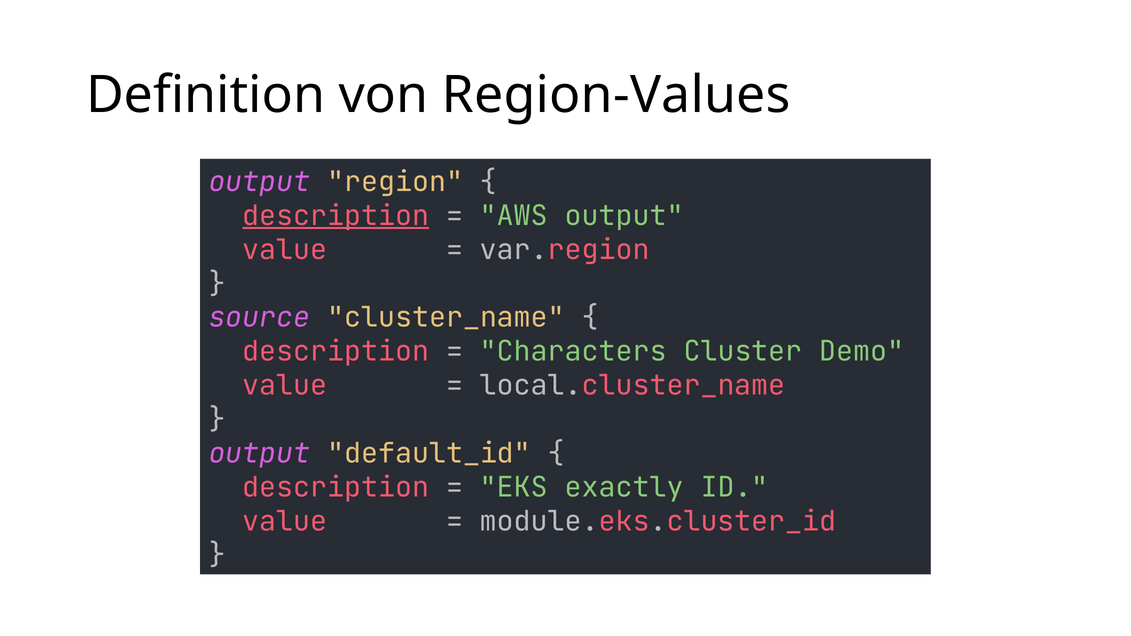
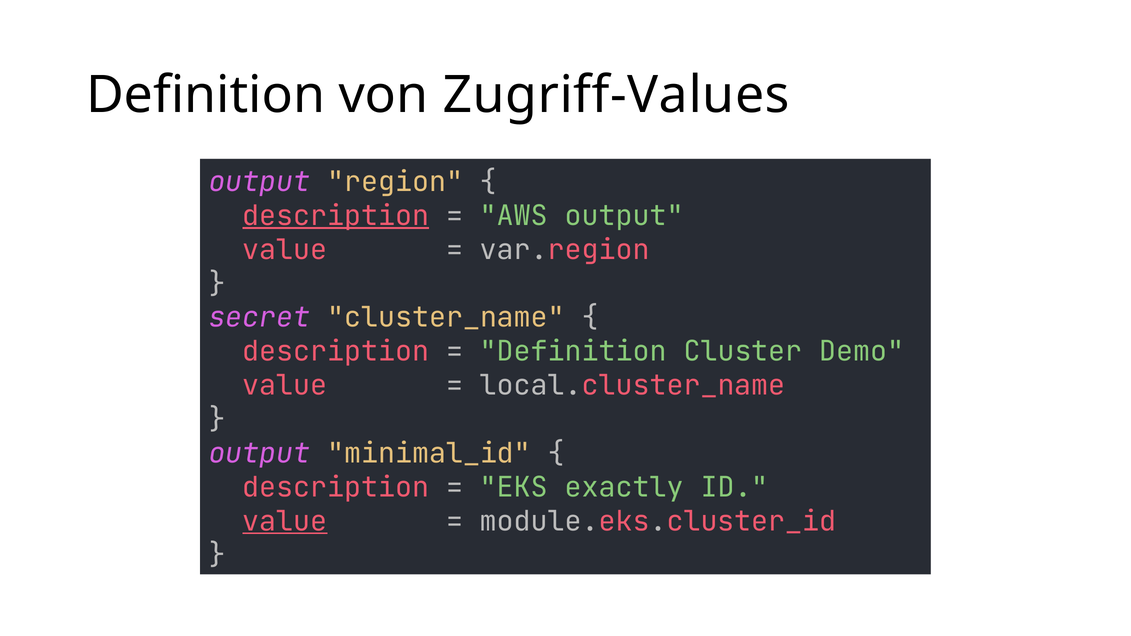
Region-Values: Region-Values -> Zugriff-Values (616, 95)
source: source -> secret (259, 318)
Characters: Characters -> Definition (573, 352)
default_id: default_id -> minimal_id (429, 453)
value underline: none -> present (285, 521)
